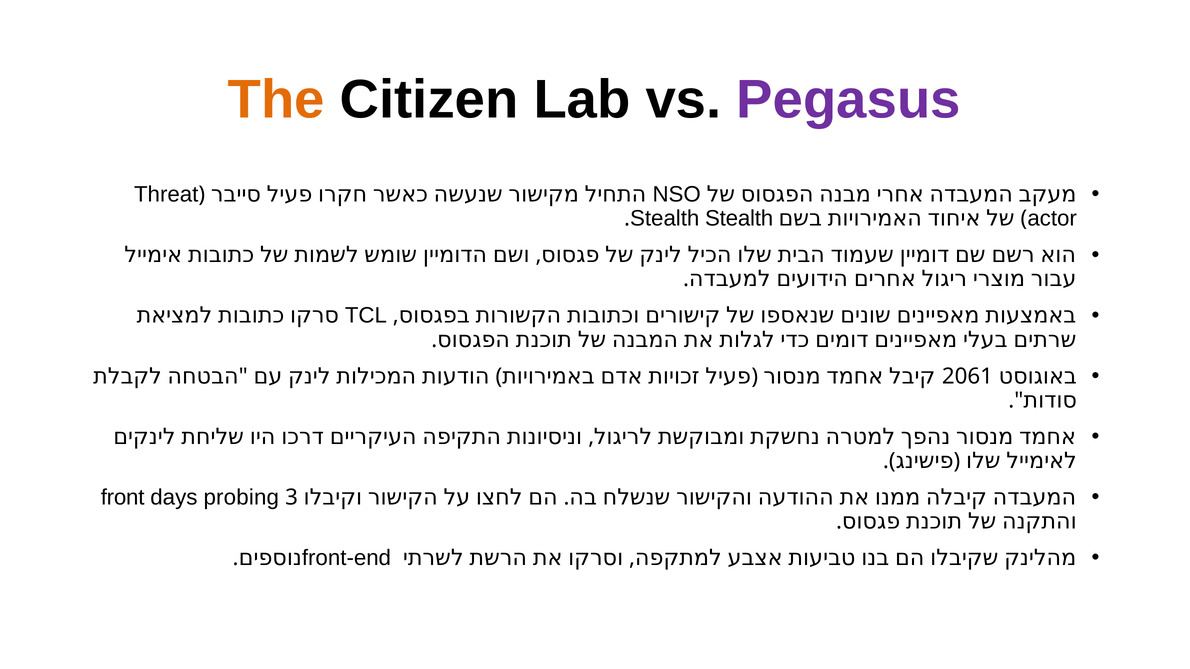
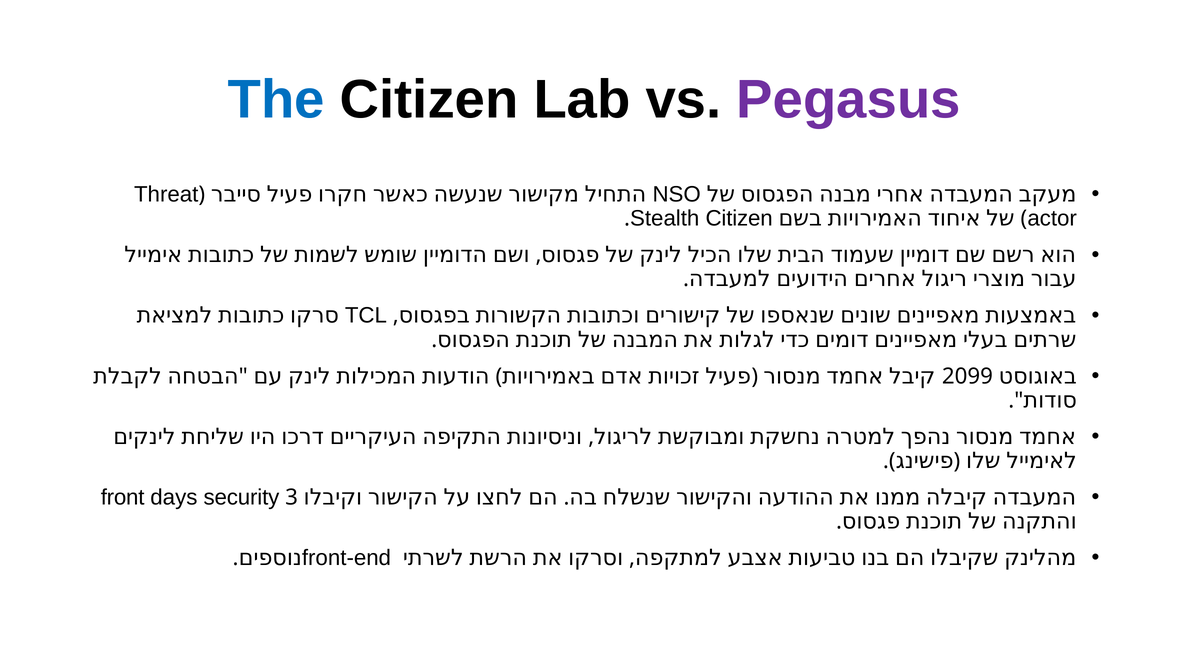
The colour: orange -> blue (276, 100)
Stealth Stealth: Stealth -> Citizen (739, 219)
2061: 2061 -> 2099 (967, 376)
probing: probing -> security (241, 498)
